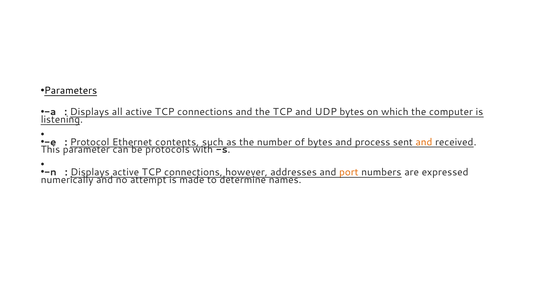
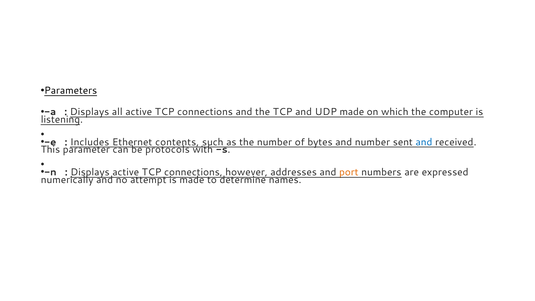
UDP bytes: bytes -> made (352, 112)
Protocol: Protocol -> Includes (90, 142)
and process: process -> number (373, 142)
and colour: orange -> blue (424, 142)
